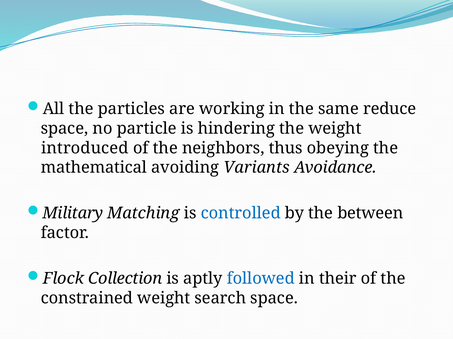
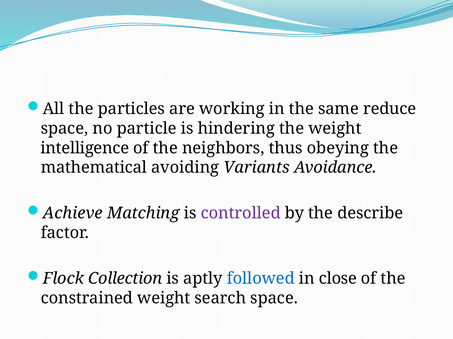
introduced: introduced -> intelligence (85, 148)
Military: Military -> Achieve (73, 214)
controlled colour: blue -> purple (241, 214)
between: between -> describe (370, 214)
their: their -> close (338, 279)
